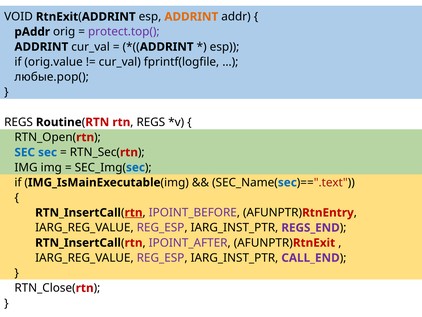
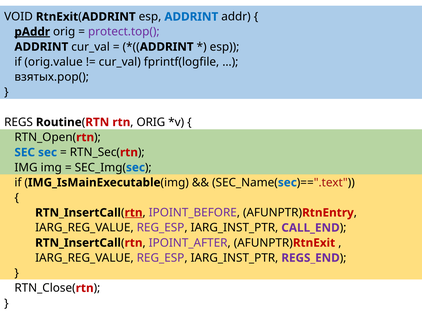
ADDRINT colour: orange -> blue (191, 17)
pAddr underline: none -> present (32, 32)
любые.pop(: любые.pop( -> взятых.pop( (52, 77)
REGS: REGS -> ORIG (151, 122)
REGS_END: REGS_END -> CALL_END (311, 227)
CALL_END: CALL_END -> REGS_END (311, 258)
